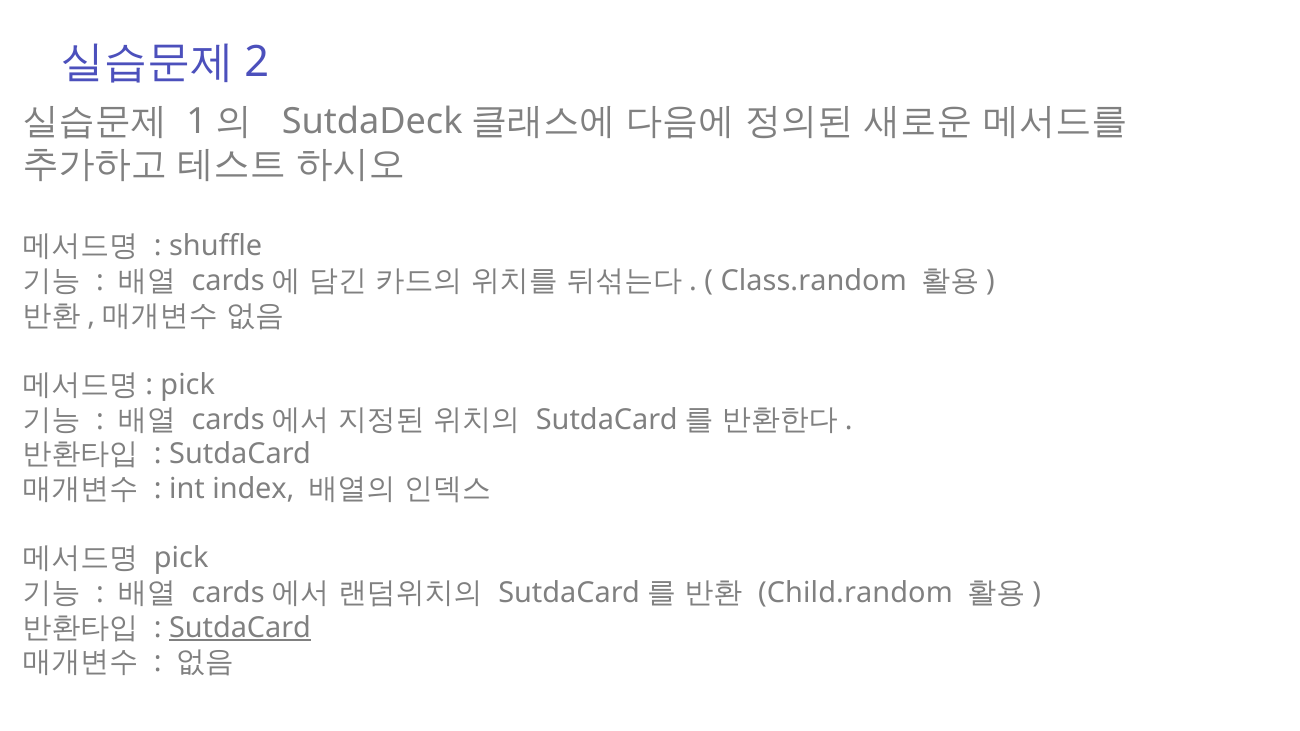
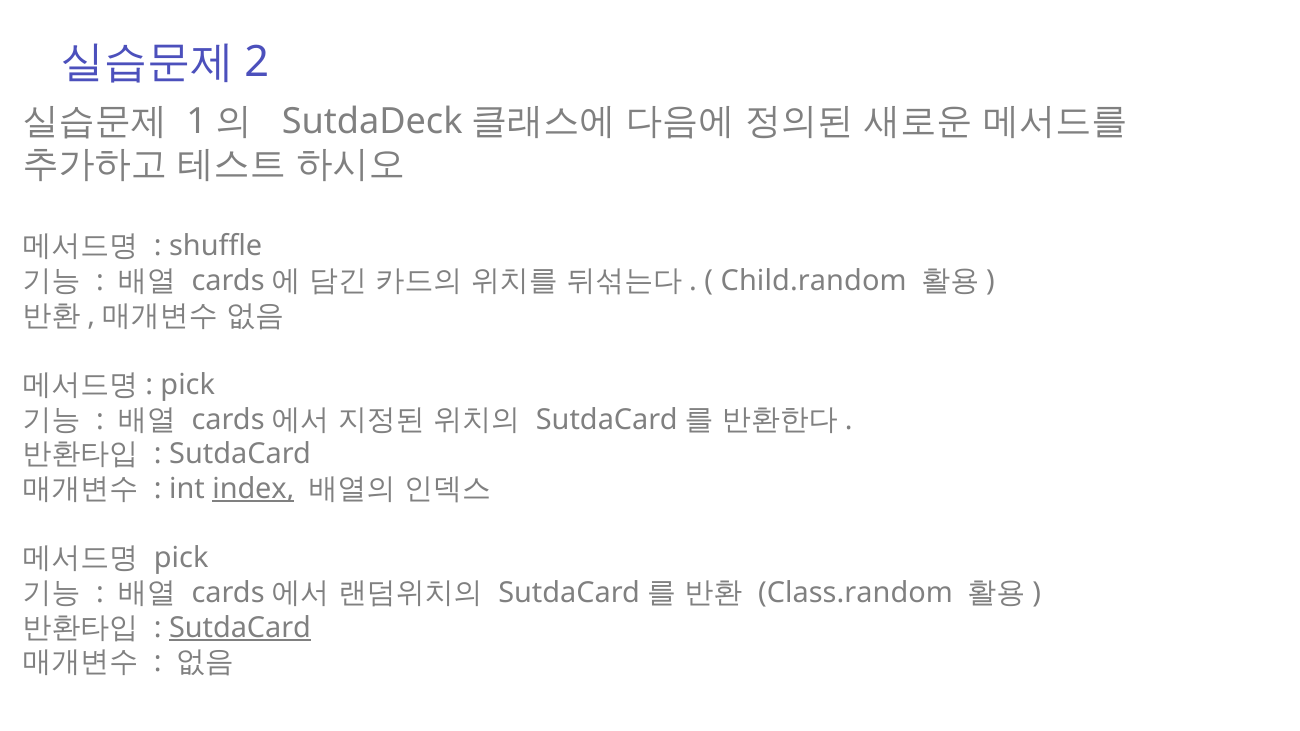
Class.random: Class.random -> Child.random (814, 281)
index underline: none -> present (253, 489)
Child.random: Child.random -> Class.random (855, 593)
